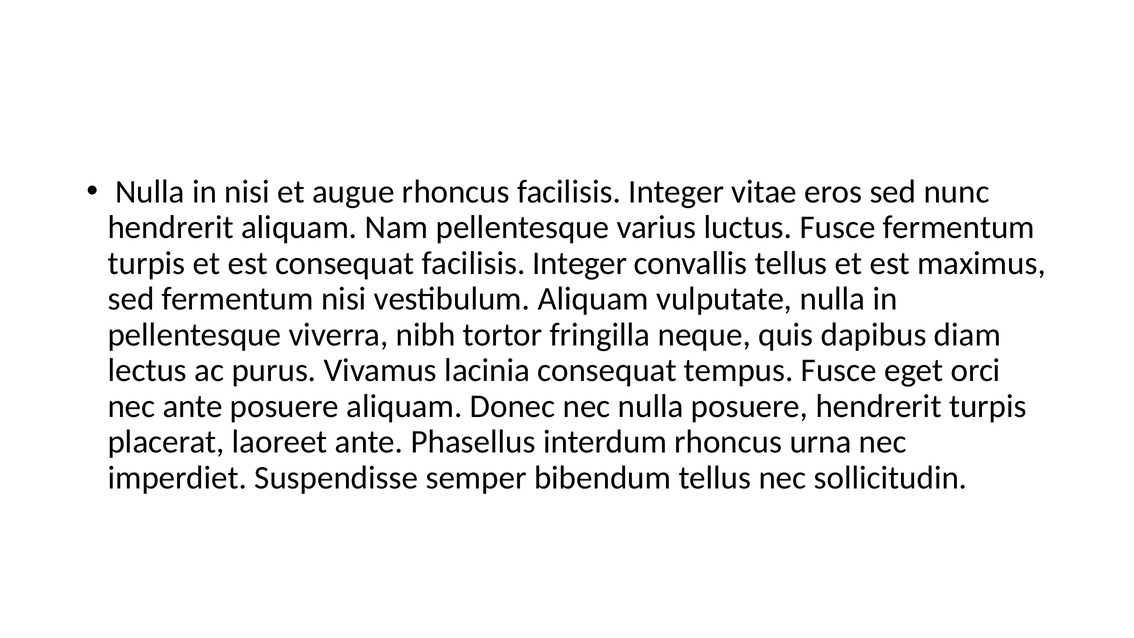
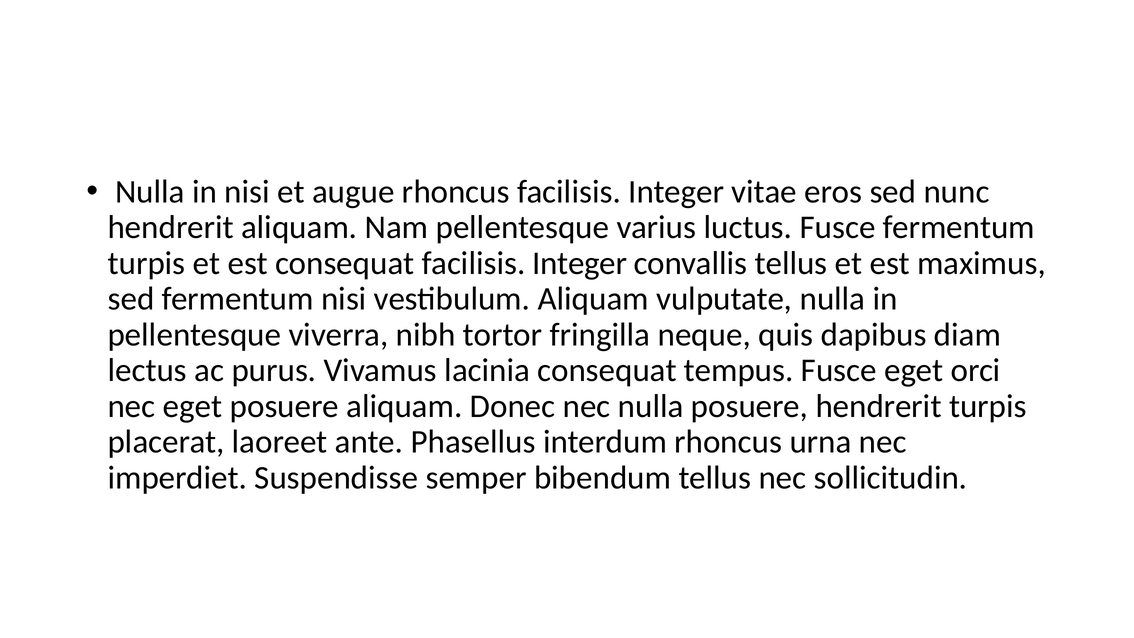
nec ante: ante -> eget (193, 406)
